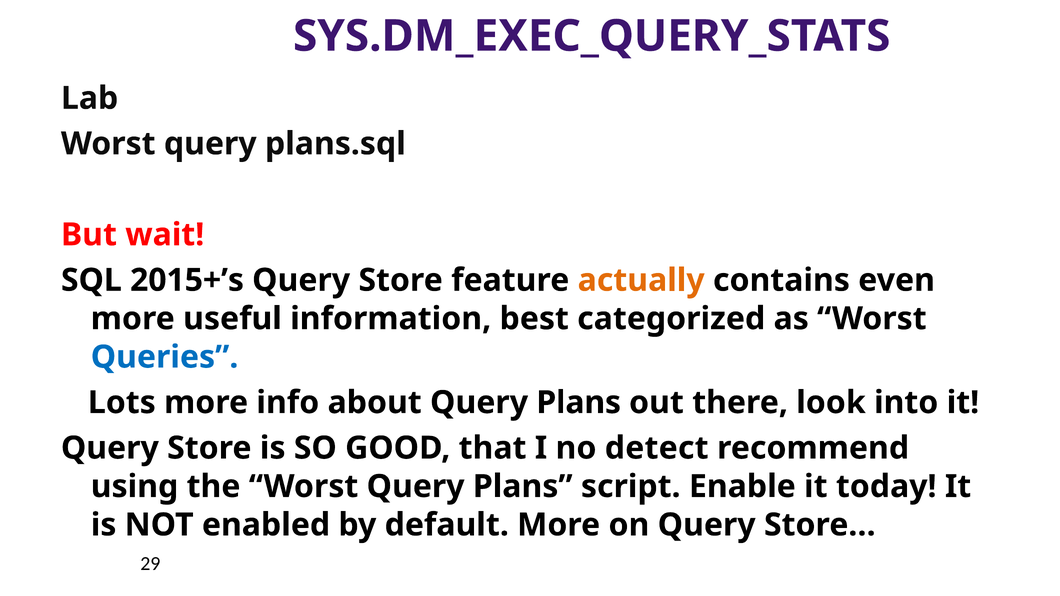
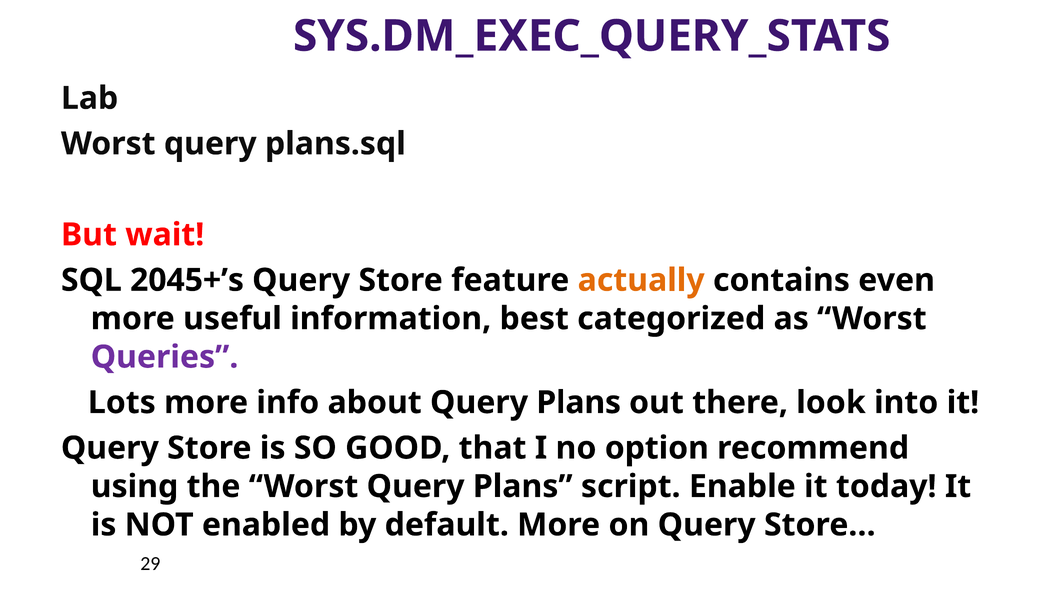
2015+’s: 2015+’s -> 2045+’s (187, 280)
Queries colour: blue -> purple (165, 357)
detect: detect -> option (657, 448)
